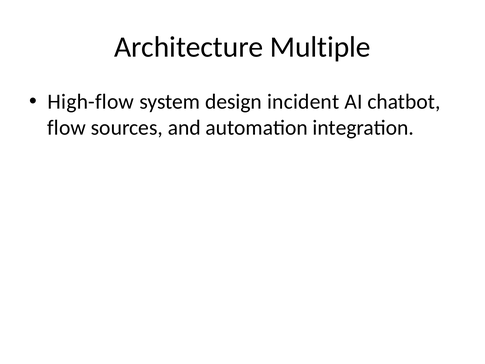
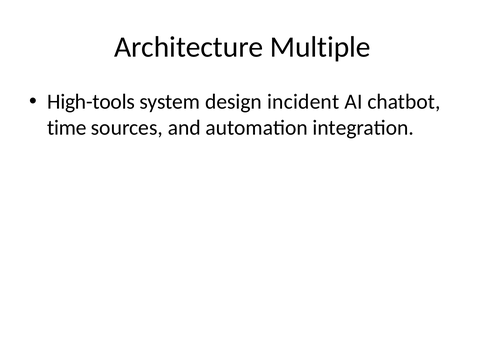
High-flow: High-flow -> High-tools (91, 102)
flow: flow -> time (67, 128)
